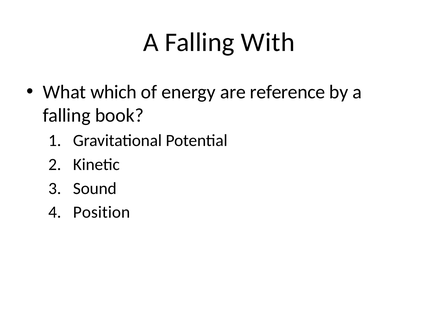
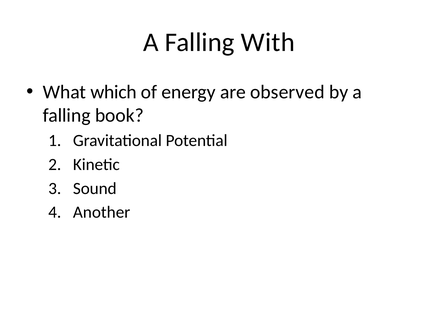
reference: reference -> observed (287, 92)
Position: Position -> Another (102, 212)
